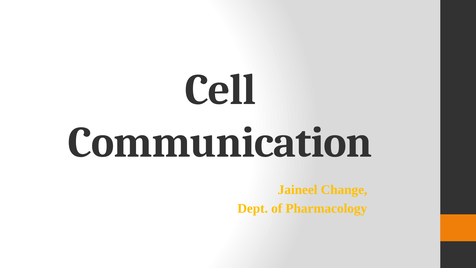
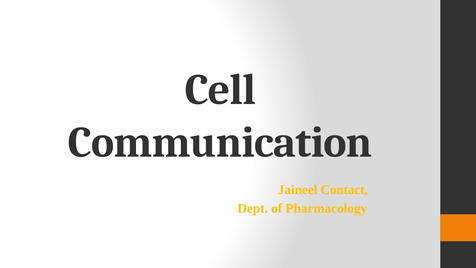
Change: Change -> Contact (344, 190)
